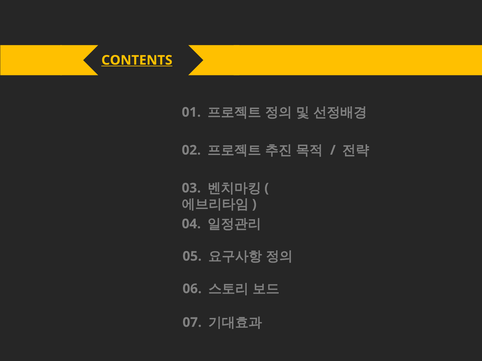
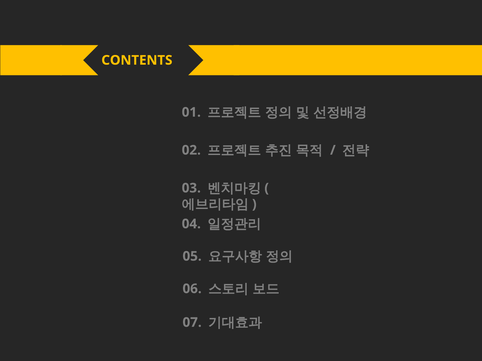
CONTENTS underline: present -> none (137, 60)
